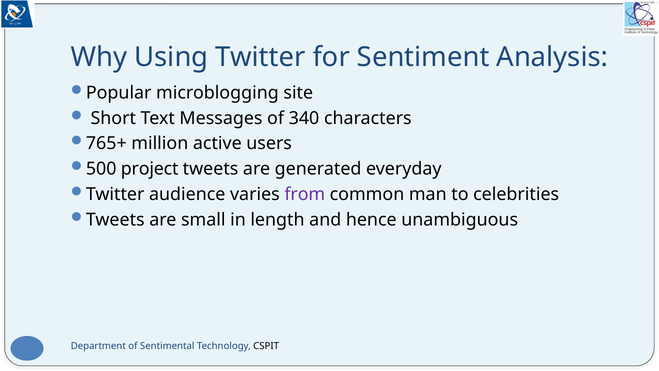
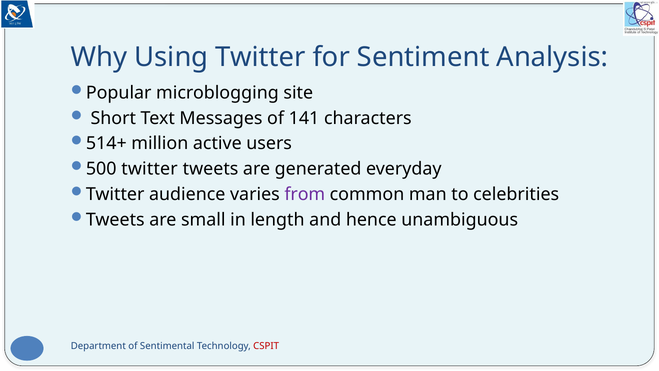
340: 340 -> 141 (304, 118)
765+: 765+ -> 514+ (106, 143)
500 project: project -> twitter (150, 169)
CSPIT colour: black -> red (266, 346)
